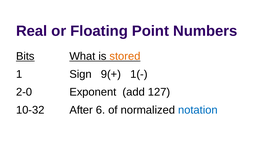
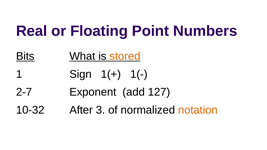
9(+: 9(+ -> 1(+ (111, 74)
2-0: 2-0 -> 2-7 (24, 92)
6: 6 -> 3 (101, 110)
notation colour: blue -> orange (198, 110)
